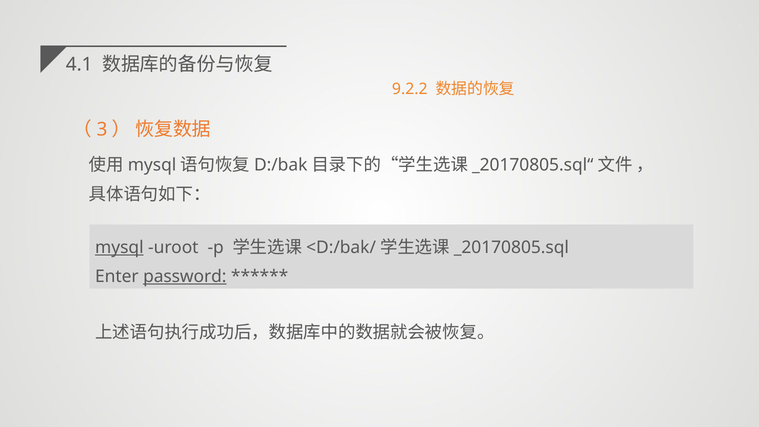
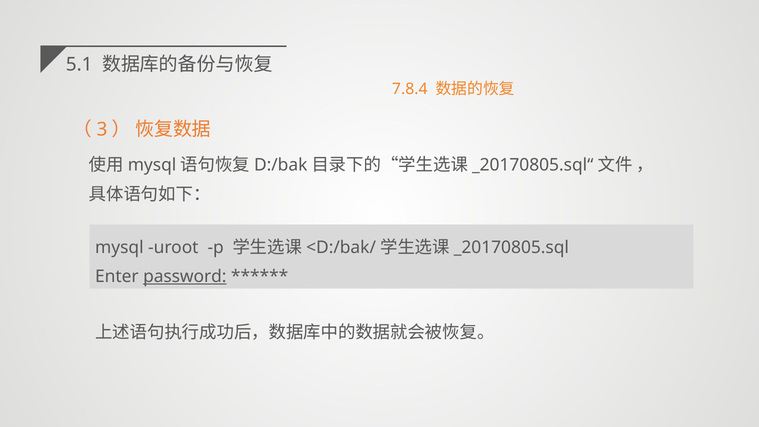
4.1: 4.1 -> 5.1 (79, 65)
9.2.2: 9.2.2 -> 7.8.4 (410, 89)
mysql underline: present -> none (119, 247)
